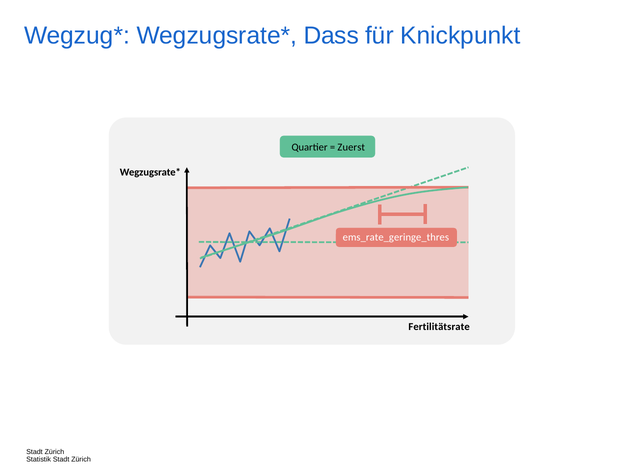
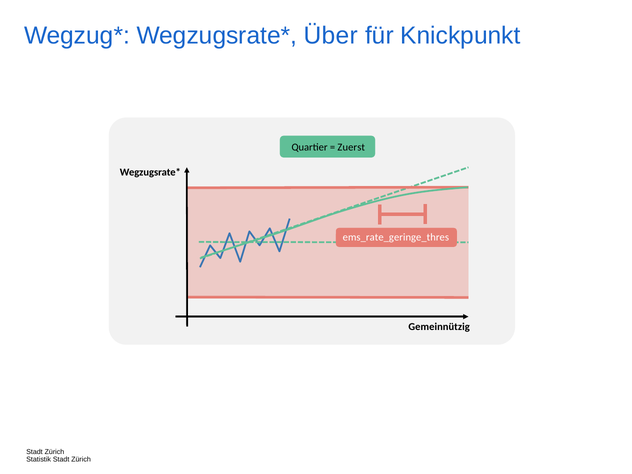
Dass: Dass -> Über (331, 36)
Fertilitätsrate: Fertilitätsrate -> Gemeinnützig (439, 327)
